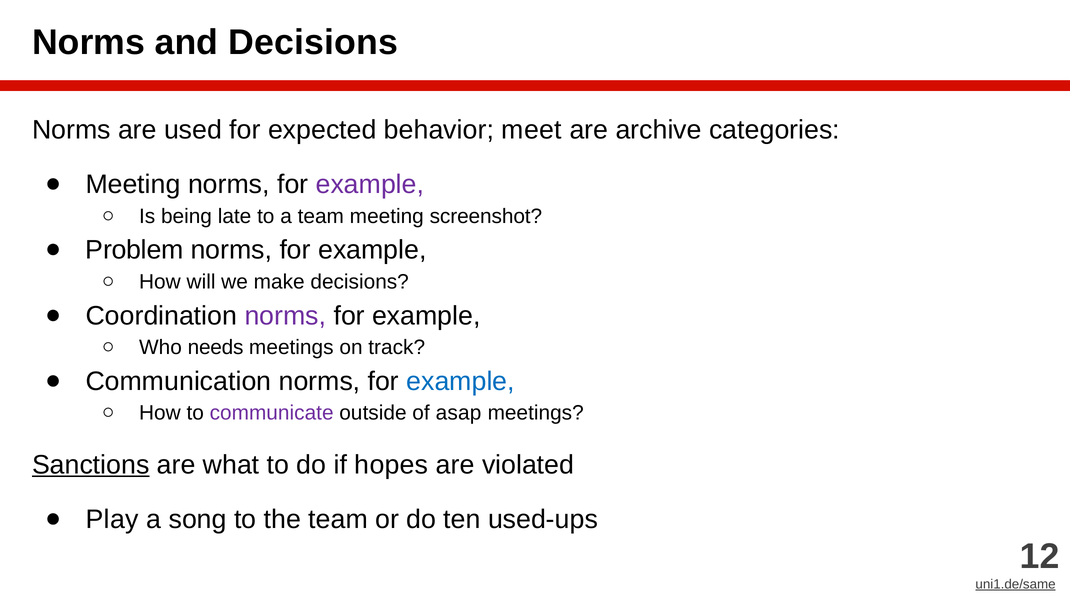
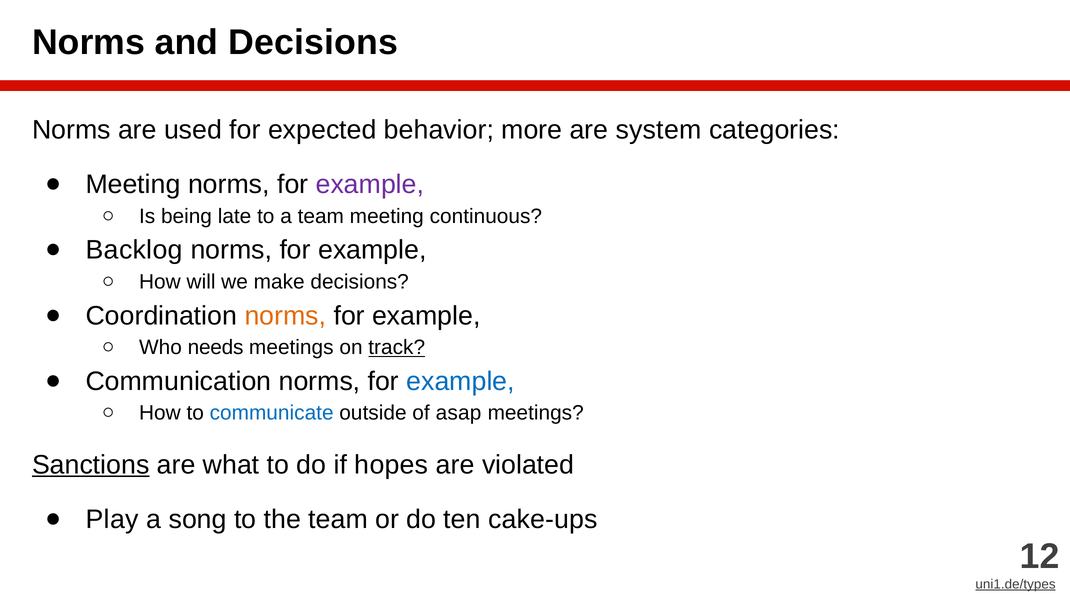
meet: meet -> more (532, 130)
archive: archive -> system (659, 130)
screenshot: screenshot -> continuous (486, 216)
Problem: Problem -> Backlog (134, 250)
norms colour: purple -> orange (285, 316)
track underline: none -> present (397, 347)
communicate colour: purple -> blue (272, 413)
used-ups: used-ups -> cake-ups (543, 519)
uni1.de/same: uni1.de/same -> uni1.de/types (1016, 584)
